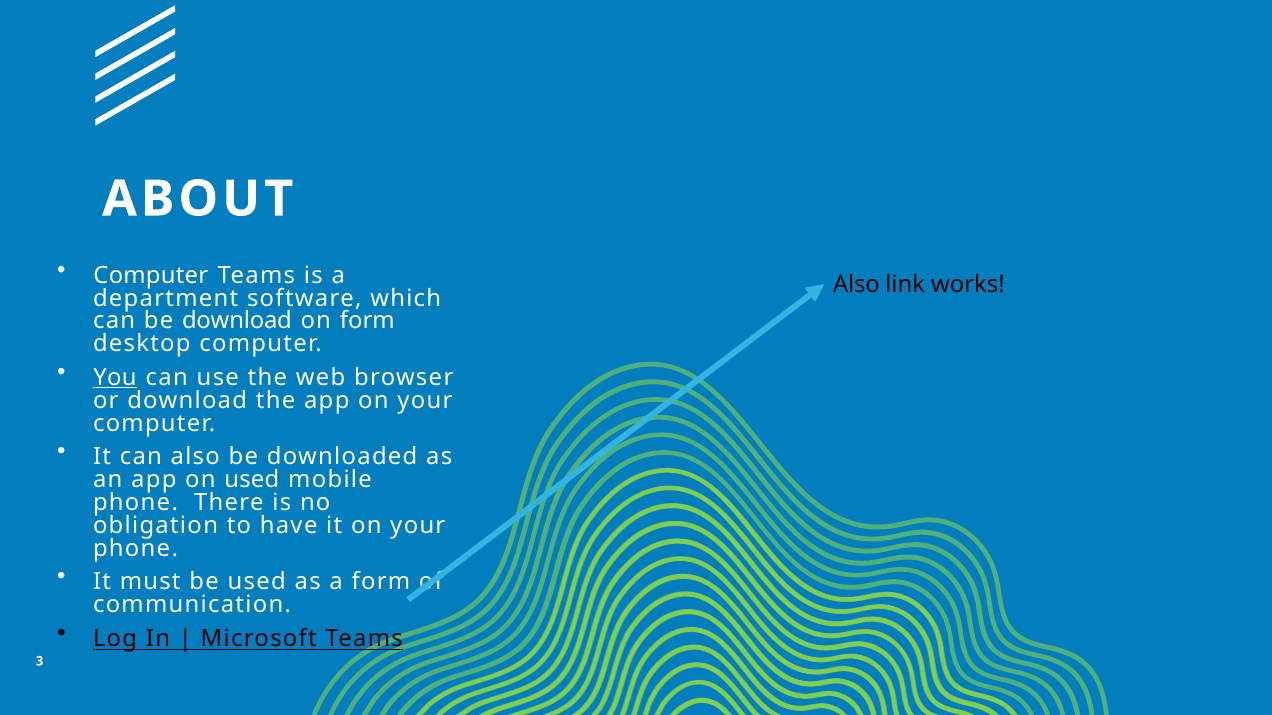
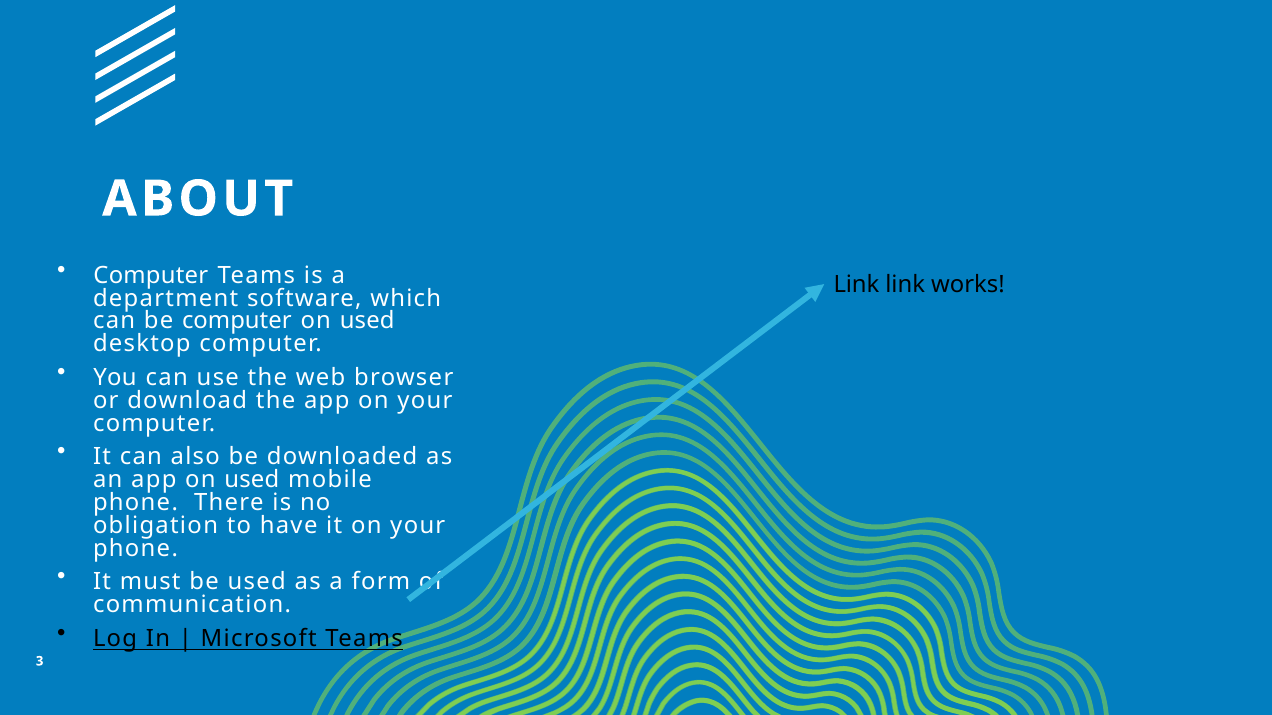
Also: Also -> Link (856, 285)
be download: download -> computer (237, 321)
form: form -> used (367, 321)
You underline: present -> none (115, 378)
